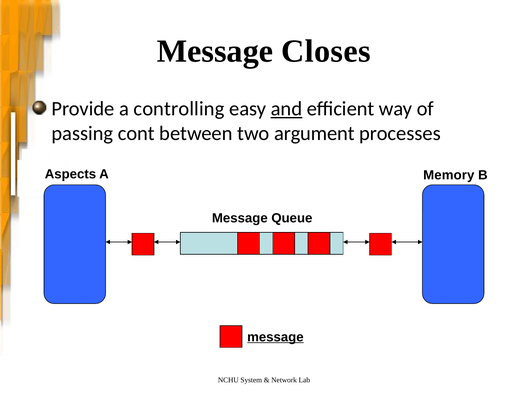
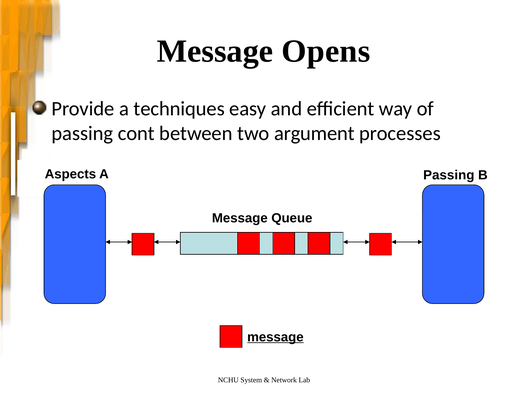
Closes: Closes -> Opens (326, 51)
controlling: controlling -> techniques (179, 109)
and underline: present -> none (287, 109)
A Memory: Memory -> Passing (449, 175)
